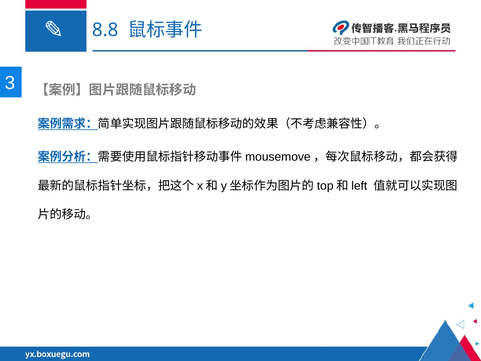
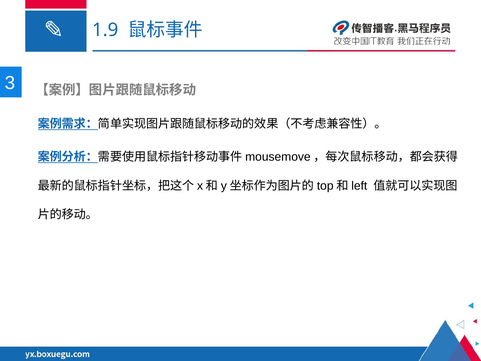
8.8: 8.8 -> 1.9 (105, 30)
